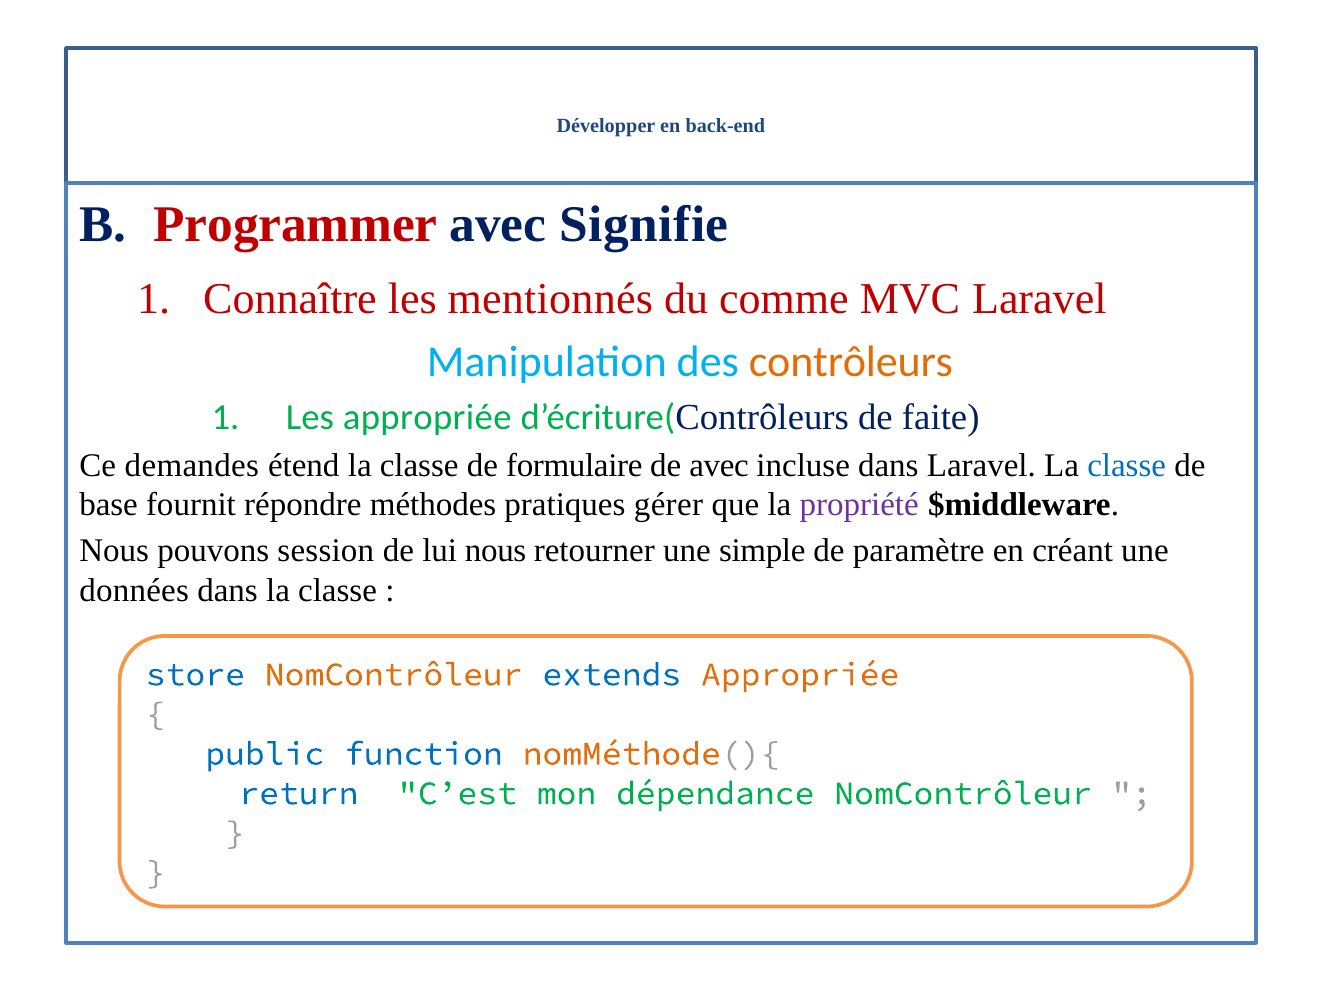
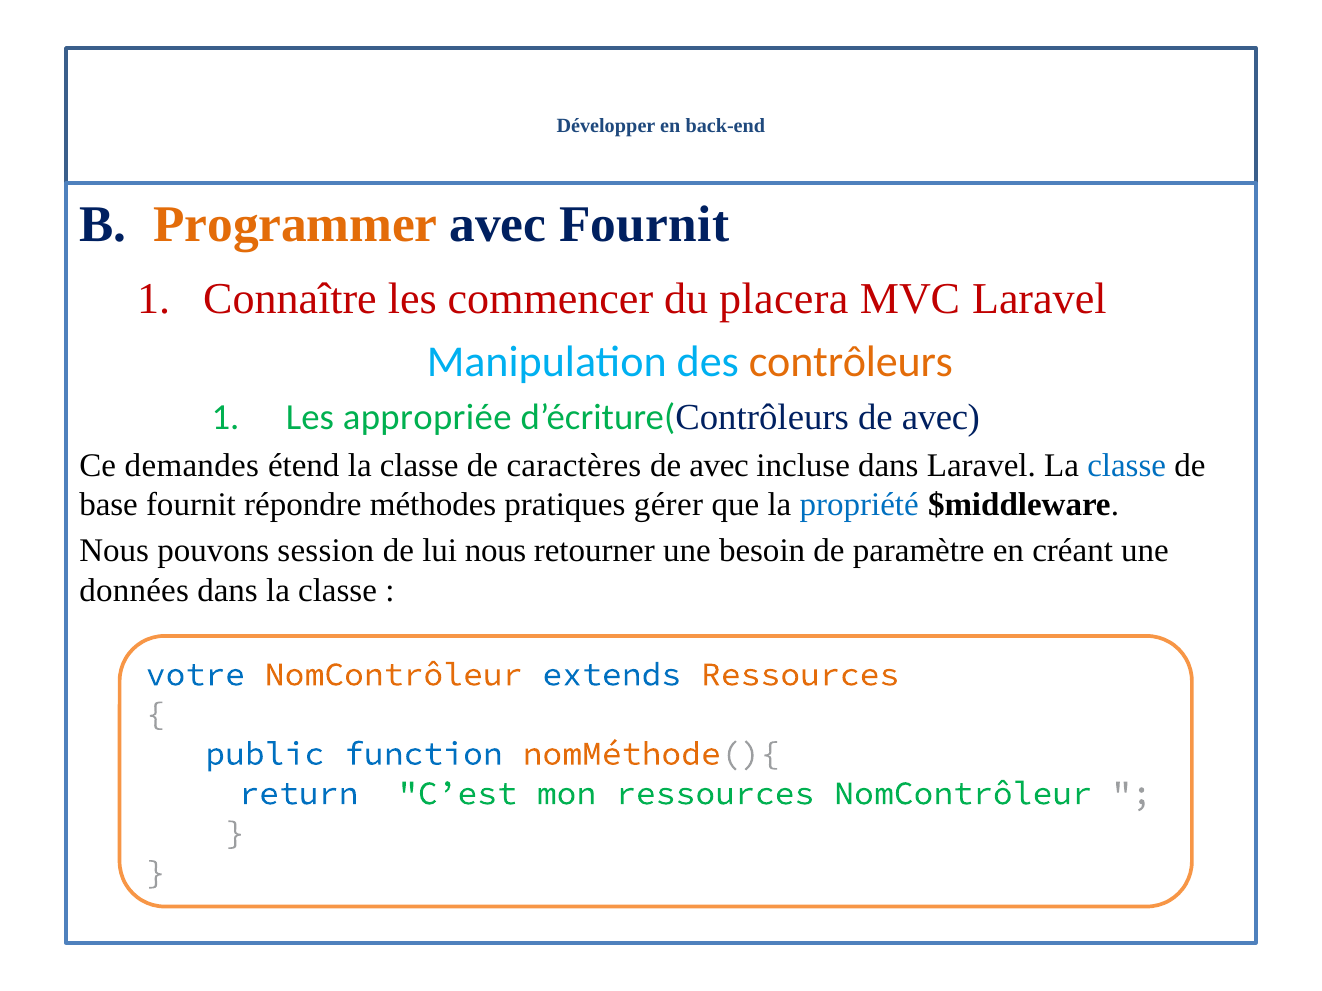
Programmer colour: red -> orange (296, 224)
avec Signifie: Signifie -> Fournit (644, 224)
mentionnés: mentionnés -> commencer (550, 299)
comme: comme -> placera (784, 299)
d’écriture(Contrôleurs de faite: faite -> avec (941, 417)
formulaire: formulaire -> caractères (574, 465)
propriété colour: purple -> blue (859, 505)
simple: simple -> besoin (762, 551)
store: store -> votre (195, 675)
extends Appropriée: Appropriée -> Ressources (800, 675)
mon dépendance: dépendance -> ressources (715, 794)
